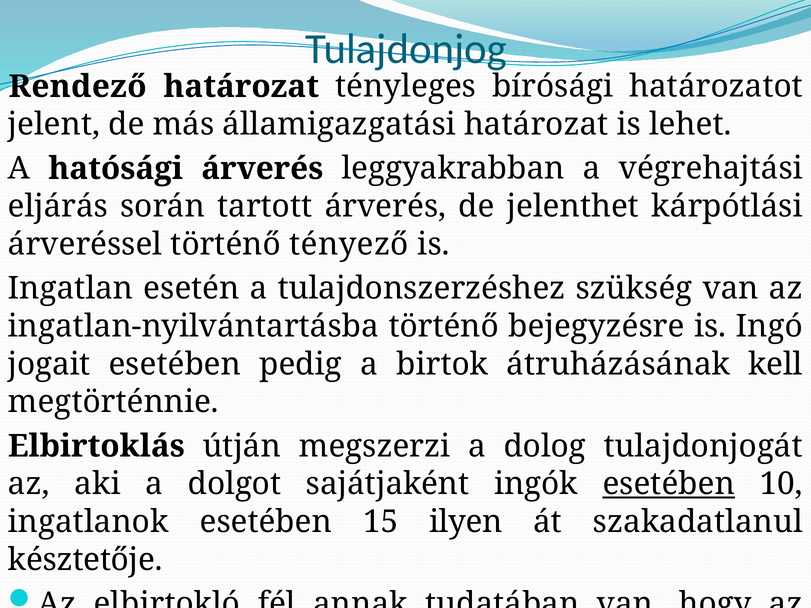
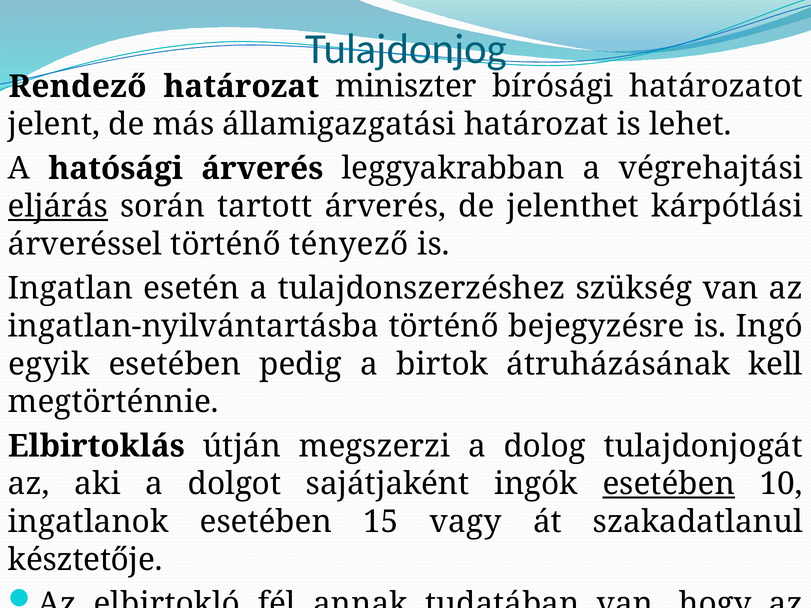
tényleges: tényleges -> miniszter (406, 87)
eljárás underline: none -> present (58, 206)
jogait: jogait -> egyik (49, 364)
ilyen: ilyen -> vagy (466, 522)
